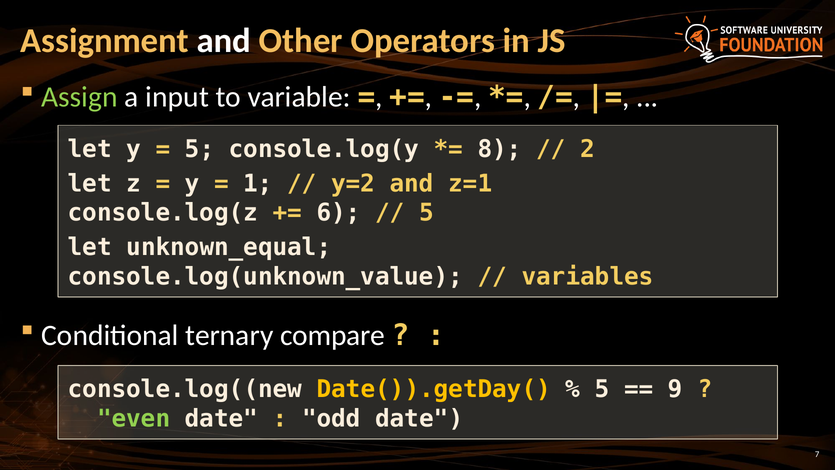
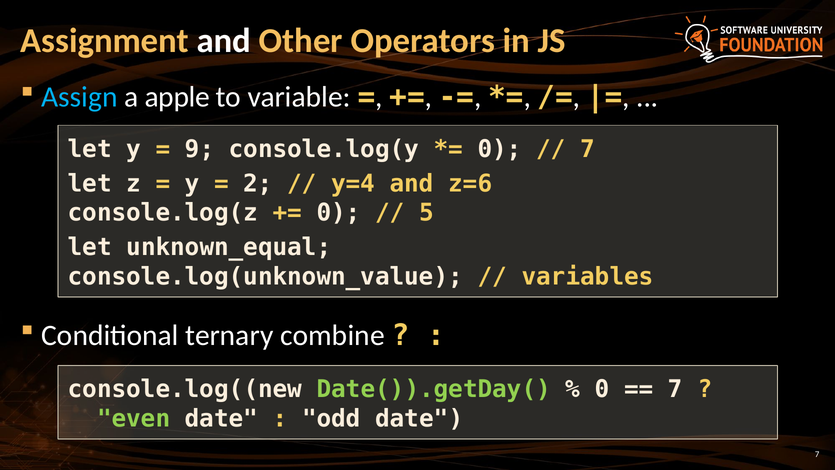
Assign colour: light green -> light blue (79, 97)
input: input -> apple (177, 97)
5: 5 -> 9 (200, 149)
8: 8 -> 0 (500, 149)
2: 2 -> 7 (587, 149)
1: 1 -> 2 (258, 183)
y=2: y=2 -> y=4 (353, 183)
z=1: z=1 -> z=6 (470, 183)
6: 6 -> 0 (339, 213)
compare: compare -> combine (332, 336)
Date()).getDay( colour: yellow -> light green (434, 389)
5: 5 -> 0 (602, 389)
9: 9 -> 7 (675, 389)
